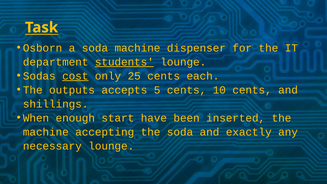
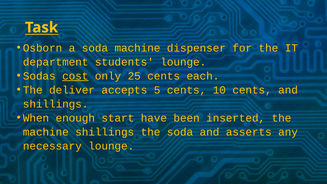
students underline: present -> none (124, 62)
outputs: outputs -> deliver (72, 90)
machine accepting: accepting -> shillings (105, 132)
exactly: exactly -> asserts (249, 132)
